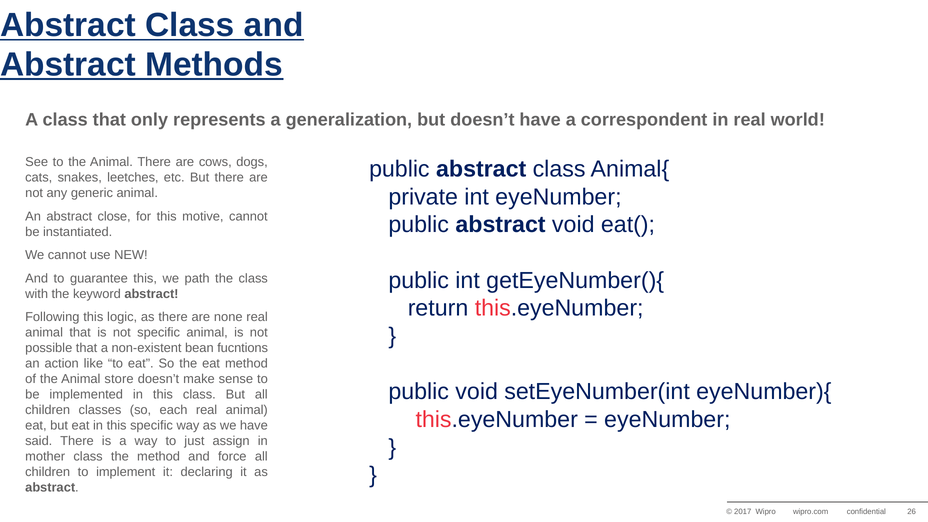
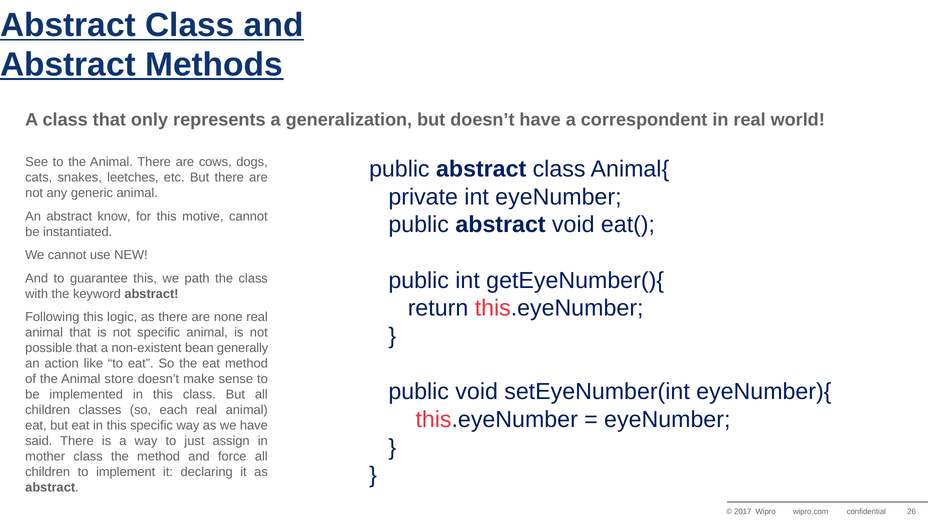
close: close -> know (114, 216)
fucntions: fucntions -> generally (243, 348)
